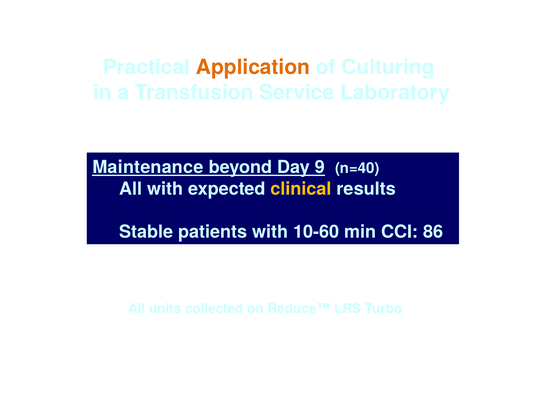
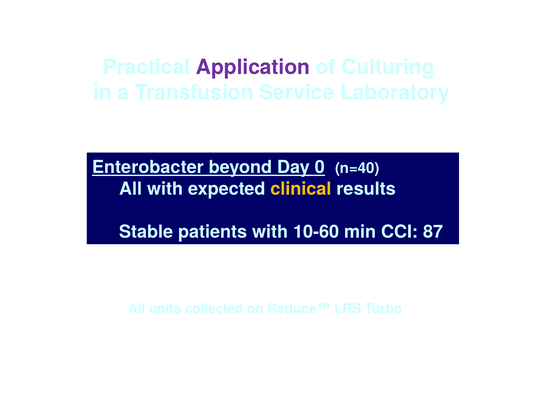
Application colour: orange -> purple (253, 67)
Maintenance: Maintenance -> Enterobacter (148, 167)
9: 9 -> 0 (320, 167)
86: 86 -> 87 (433, 232)
